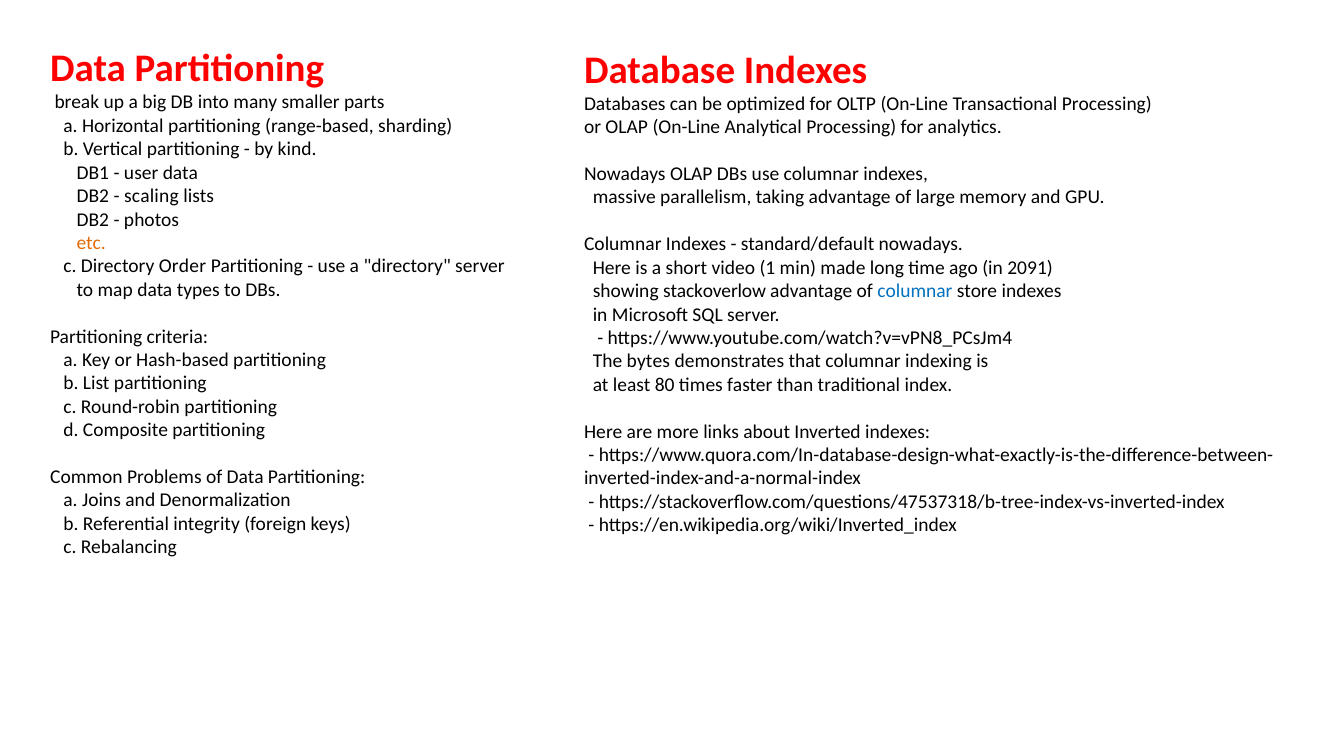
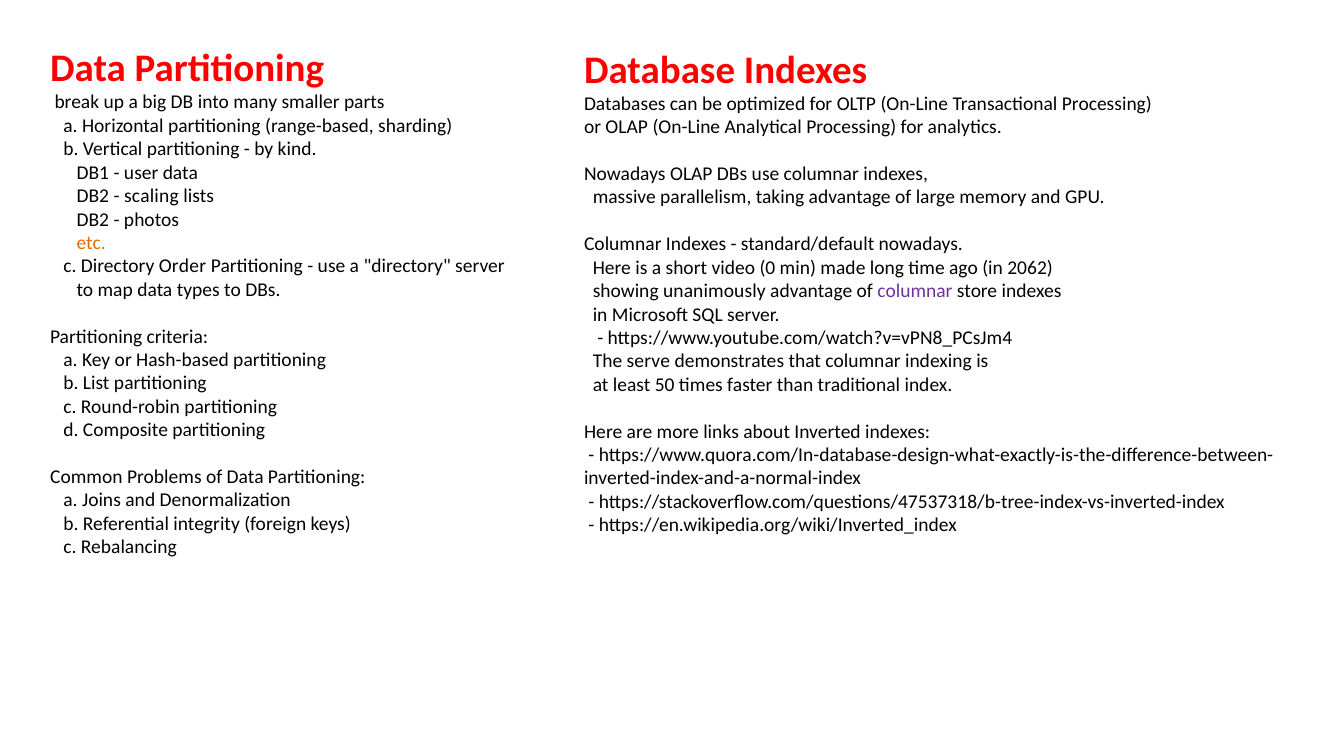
1: 1 -> 0 (767, 268)
2091: 2091 -> 2062 (1030, 268)
stackoverlow: stackoverlow -> unanimously (714, 291)
columnar colour: blue -> purple (915, 291)
bytes: bytes -> serve (648, 361)
80: 80 -> 50 (665, 385)
